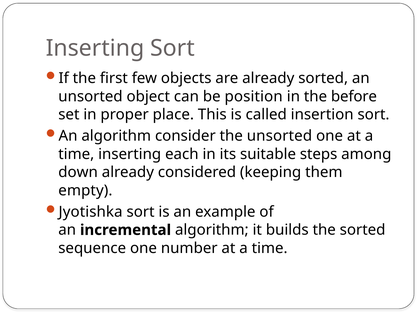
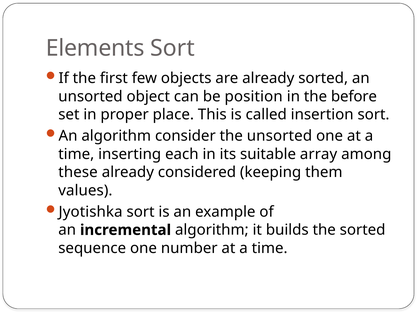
Inserting: Inserting -> Elements (95, 48)
steps: steps -> array (319, 154)
down: down -> these (78, 172)
empty: empty -> values (85, 190)
